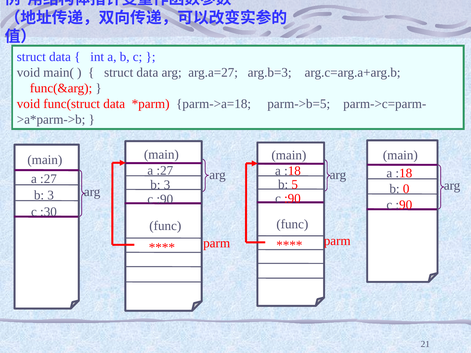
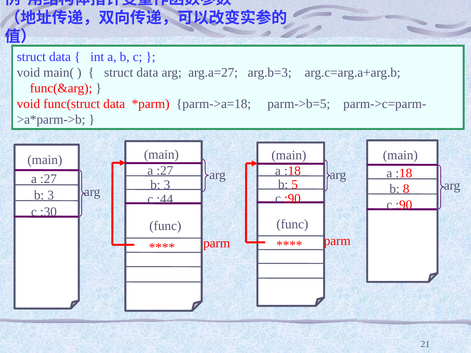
0: 0 -> 8 (406, 189)
:90: :90 -> :44 (165, 199)
